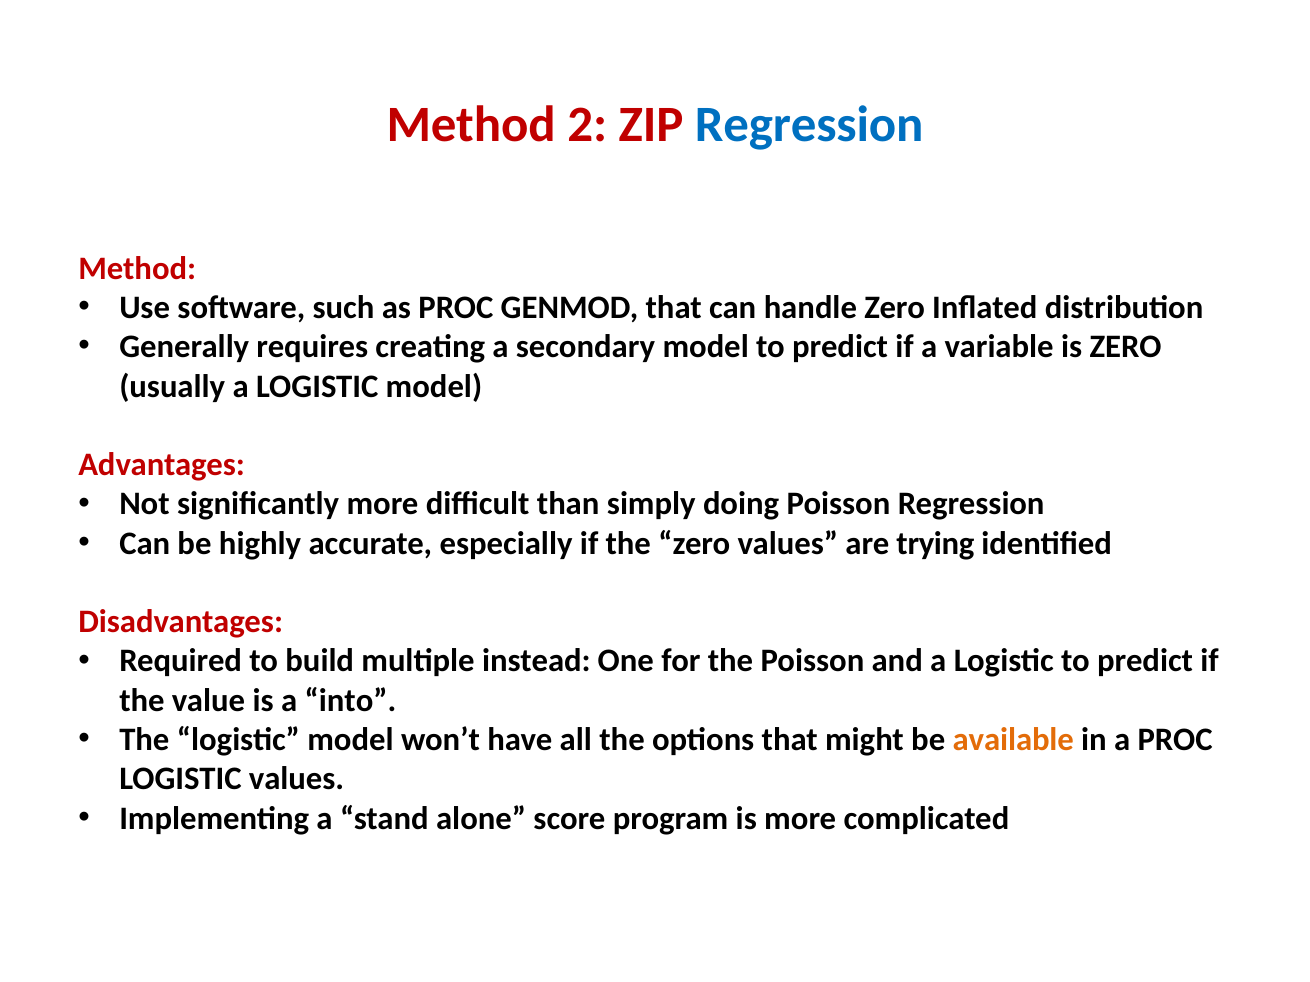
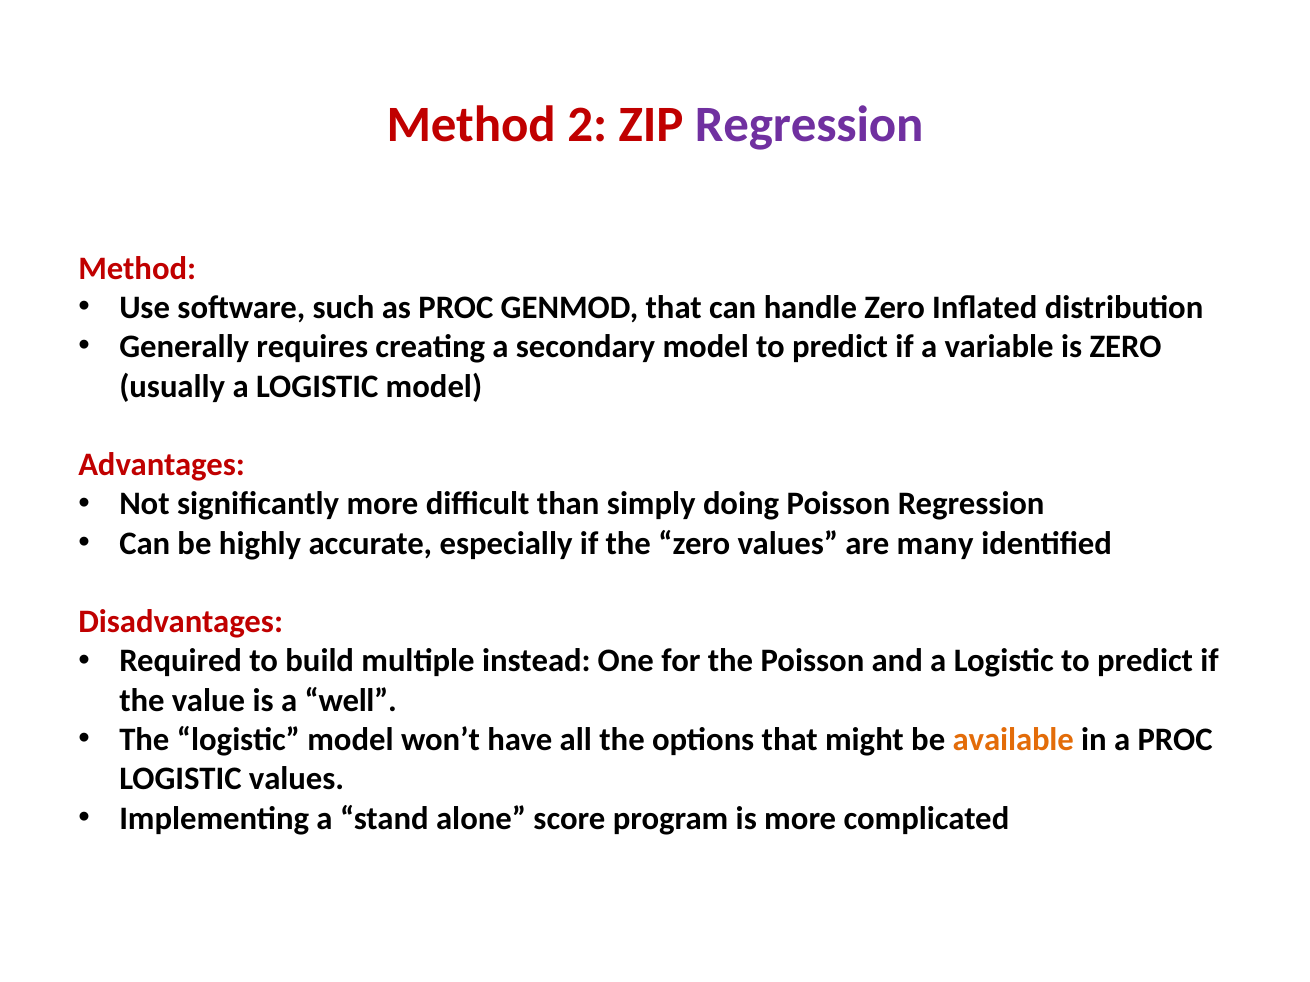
Regression colour: blue -> purple (809, 125)
trying: trying -> many (935, 544)
into: into -> well (351, 701)
